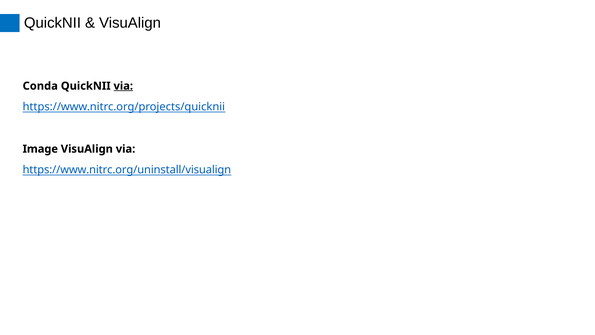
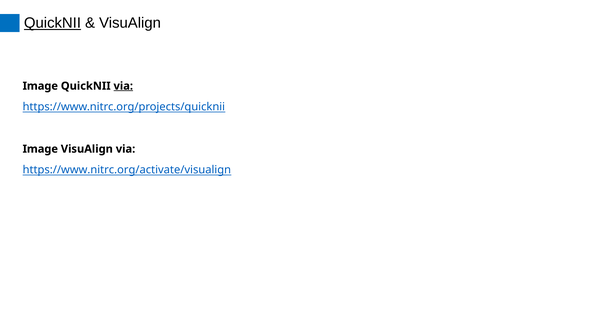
QuickNII underline: none -> present (52, 23)
Conda: Conda -> Image (40, 86)
https://www.nitrc.org/uninstall/visualign: https://www.nitrc.org/uninstall/visualign -> https://www.nitrc.org/activate/visualign (127, 170)
